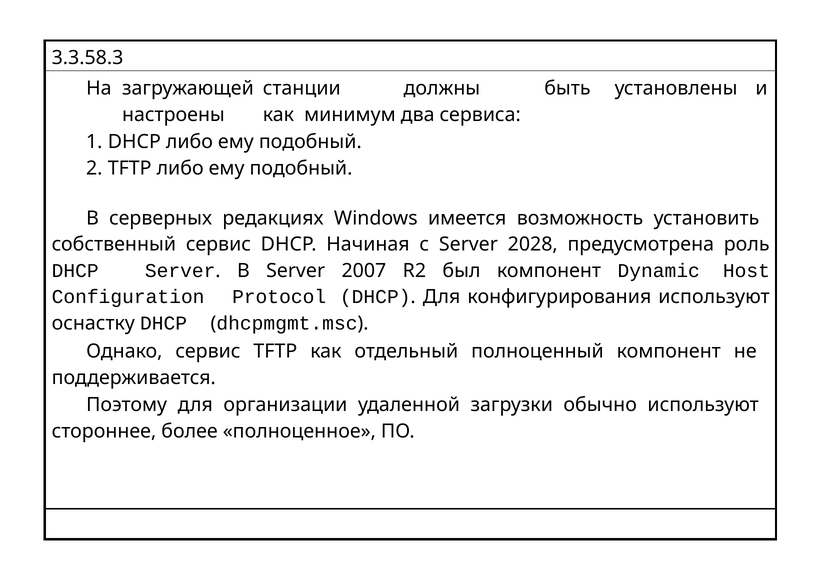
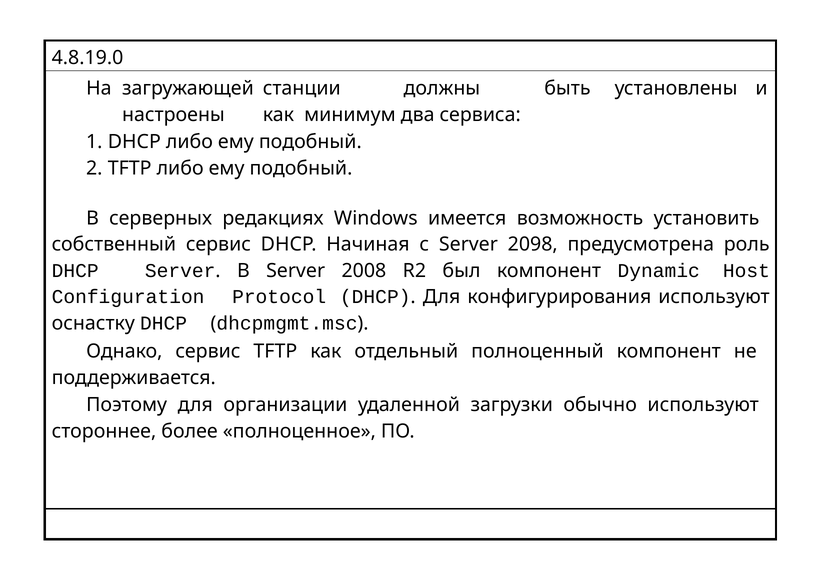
3.3.58.3: 3.3.58.3 -> 4.8.19.0 (88, 58)
2028: 2028 -> 2098 (533, 244)
2007: 2007 -> 2008 (364, 271)
